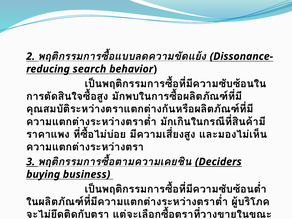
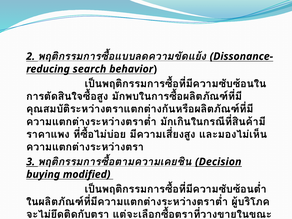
Deciders: Deciders -> Decision (218, 162)
business: business -> modified (87, 174)
